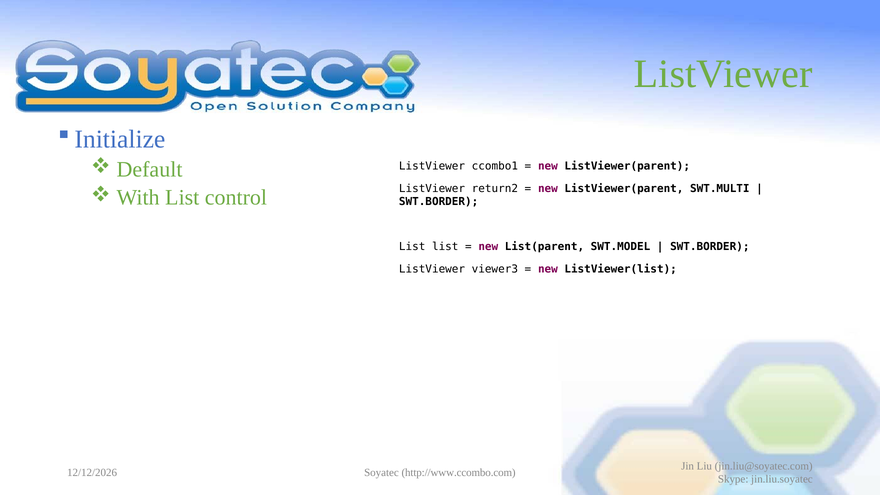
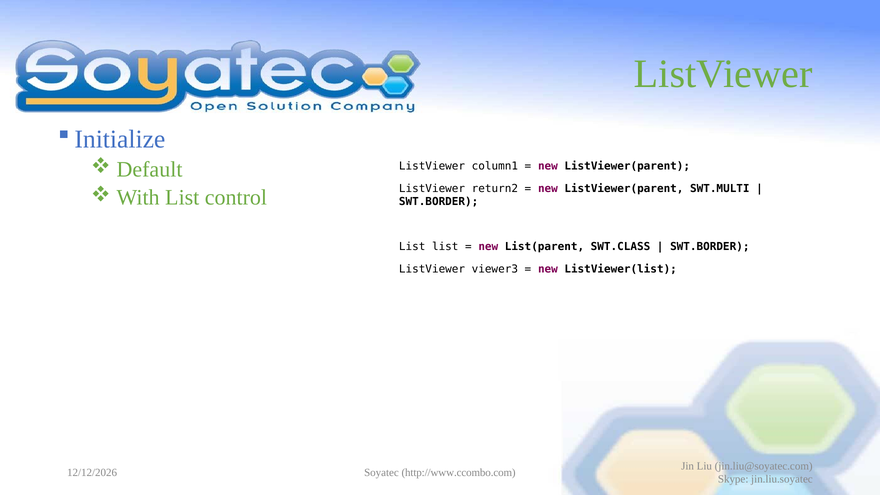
ccombo1: ccombo1 -> column1 (495, 166)
SWT.MODEL: SWT.MODEL -> SWT.CLASS (620, 247)
